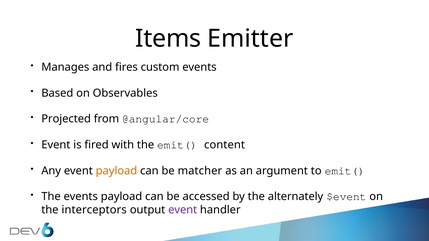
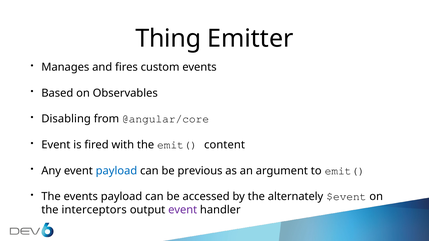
Items: Items -> Thing (168, 39)
Projected: Projected -> Disabling (66, 119)
payload colour: orange -> blue (116, 171)
matcher: matcher -> previous (200, 171)
